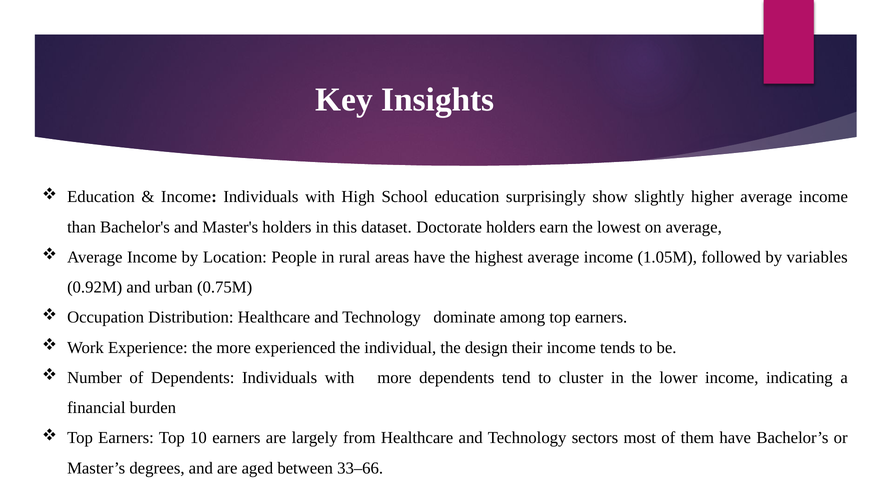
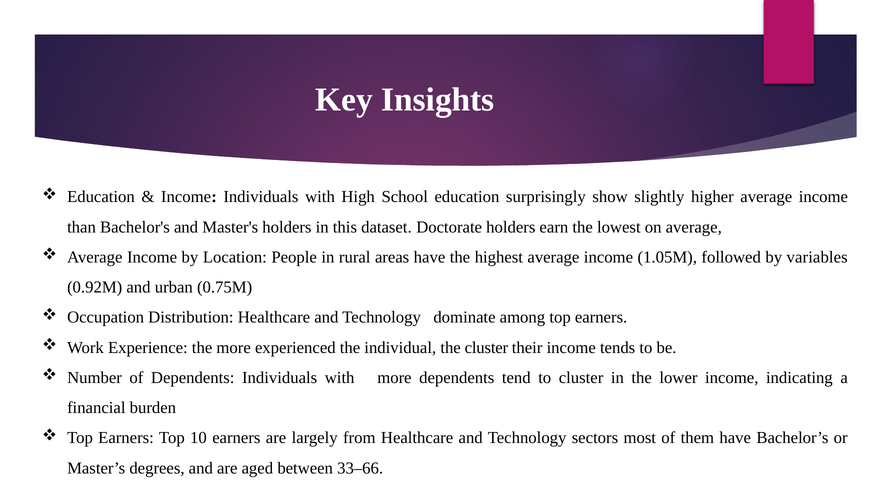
the design: design -> cluster (486, 347)
